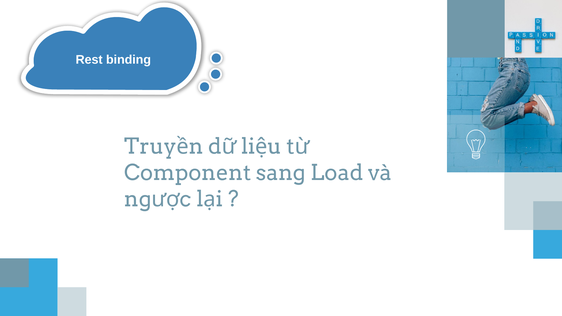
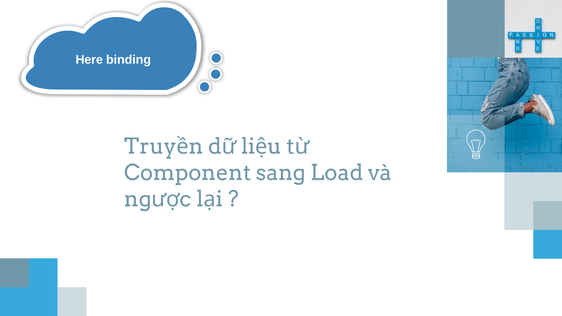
Rest: Rest -> Here (89, 60)
